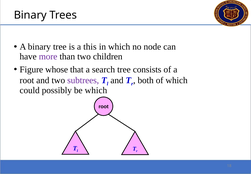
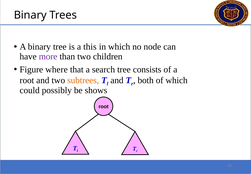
whose: whose -> where (57, 69)
subtrees colour: purple -> orange (83, 80)
be which: which -> shows (96, 90)
